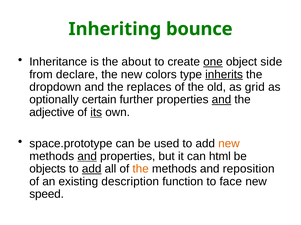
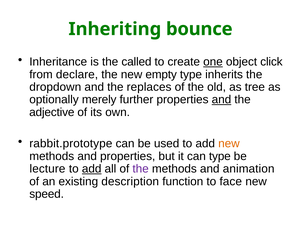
about: about -> called (136, 62)
side: side -> click (271, 62)
colors: colors -> empty (161, 75)
inherits underline: present -> none (224, 75)
grid: grid -> tree (255, 87)
certain: certain -> merely (99, 100)
its underline: present -> none (96, 113)
space.prototype: space.prototype -> rabbit.prototype (71, 144)
and underline: present -> none (87, 157)
can html: html -> type (220, 157)
objects: objects -> lecture (47, 169)
the colour: orange -> purple (141, 169)
reposition: reposition -> animation (249, 169)
